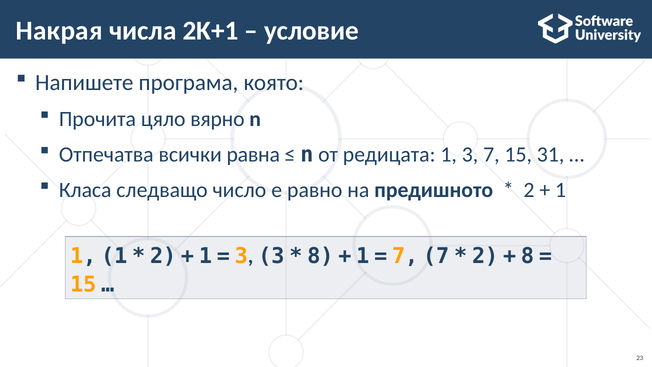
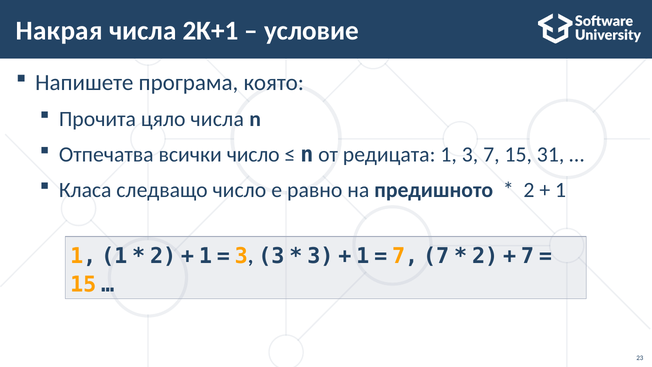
цяло вярно: вярно -> числа (217, 119)
всички равна: равна -> число (253, 155)
8: 8 -> 3 (320, 256)
8: 8 -> 7 (528, 256)
